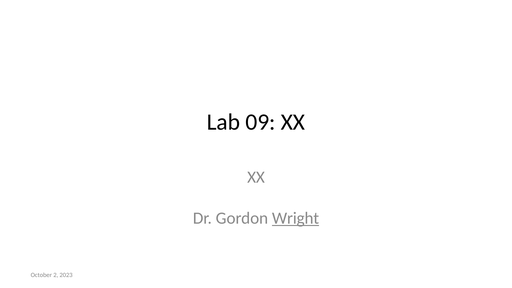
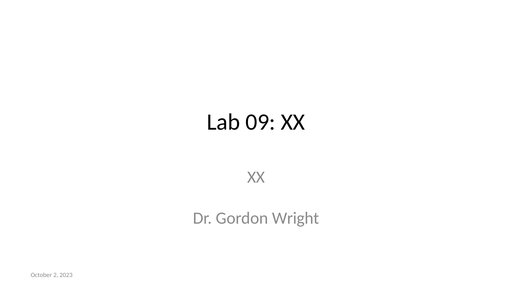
Wright underline: present -> none (296, 218)
